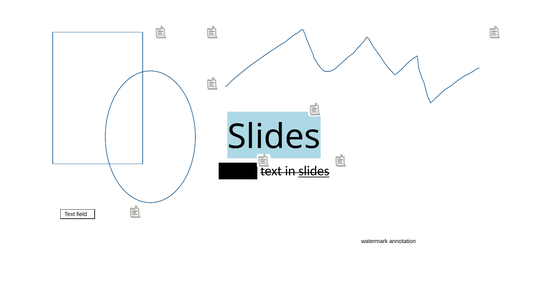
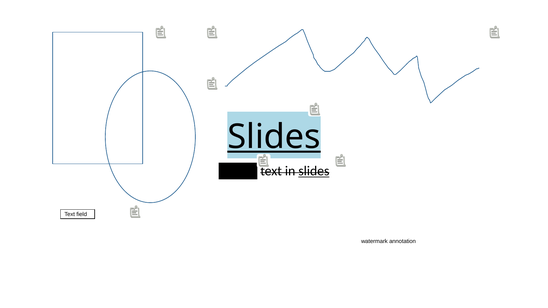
Slides underline: none -> present (274, 137)
